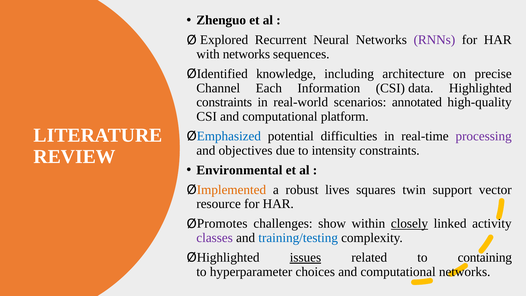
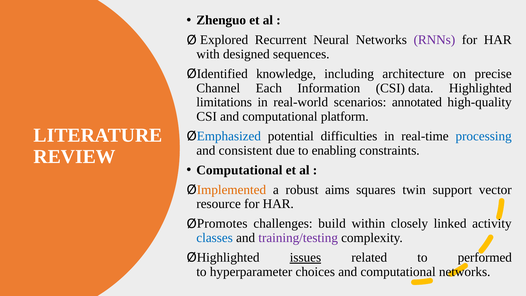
with networks: networks -> designed (246, 54)
constraints: constraints -> limitations (224, 102)
processing colour: purple -> blue (484, 136)
objectives: objectives -> consistent (246, 150)
intensity: intensity -> enabling (334, 150)
Environmental: Environmental -> Computational (239, 170)
lives: lives -> aims (337, 190)
show: show -> build (332, 224)
closely underline: present -> none (409, 224)
classes colour: purple -> blue (215, 238)
training/testing colour: blue -> purple (298, 238)
containing: containing -> performed (485, 257)
